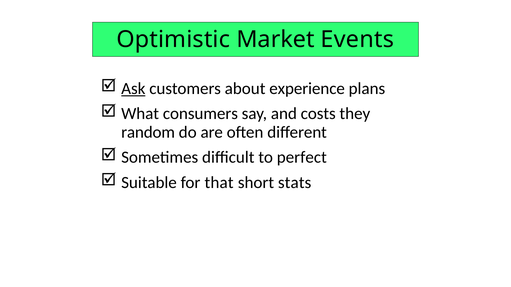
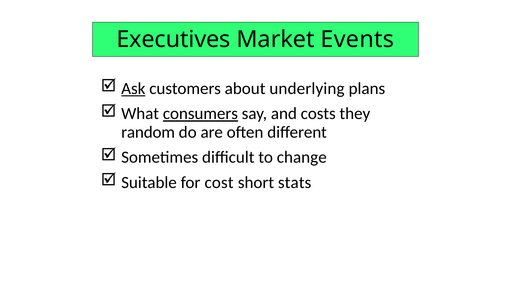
Optimistic: Optimistic -> Executives (173, 39)
experience: experience -> underlying (307, 89)
consumers underline: none -> present (200, 114)
perfect: perfect -> change (302, 157)
that: that -> cost (219, 183)
